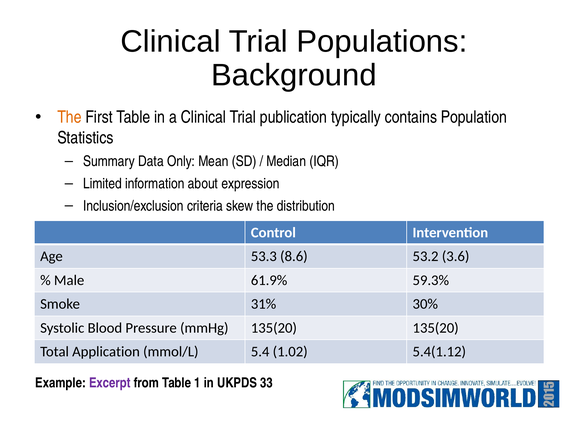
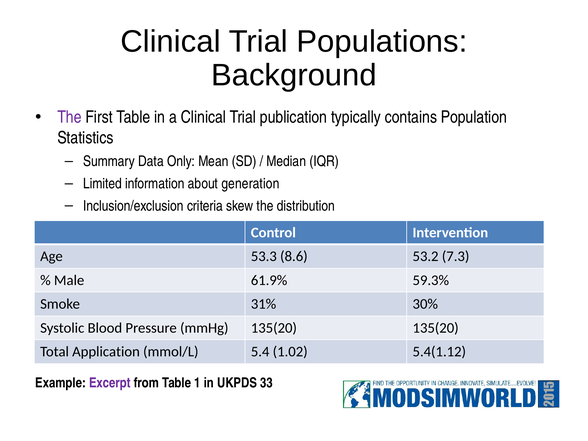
The colour: orange -> purple (69, 117)
expression: expression -> generation (250, 184)
3.6: 3.6 -> 7.3 (456, 256)
